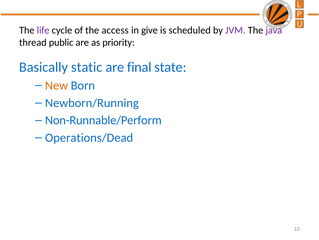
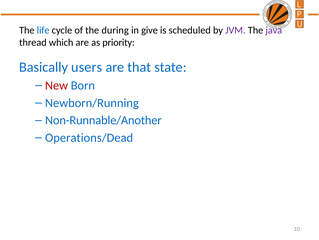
life colour: purple -> blue (43, 30)
access: access -> during (115, 30)
public: public -> which (61, 42)
static: static -> users (87, 67)
final: final -> that (139, 67)
New colour: orange -> red (57, 85)
Non-Runnable/Perform: Non-Runnable/Perform -> Non-Runnable/Another (103, 120)
